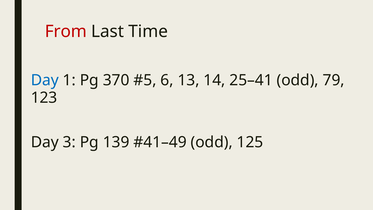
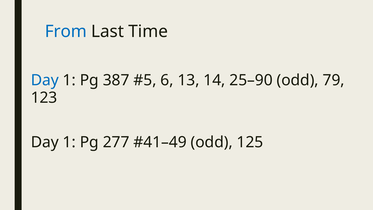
From colour: red -> blue (66, 31)
370: 370 -> 387 (116, 80)
25–41: 25–41 -> 25–90 (251, 80)
3: 3 -> 1 (69, 142)
139: 139 -> 277 (116, 142)
